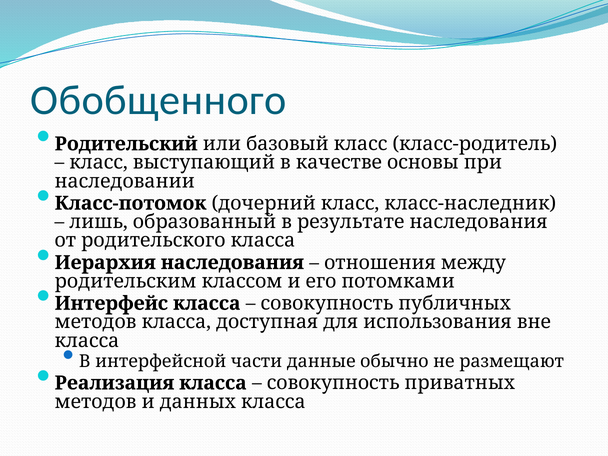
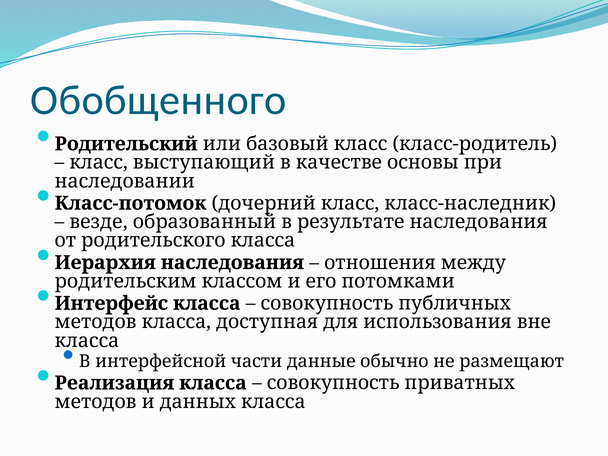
лишь: лишь -> везде (98, 222)
